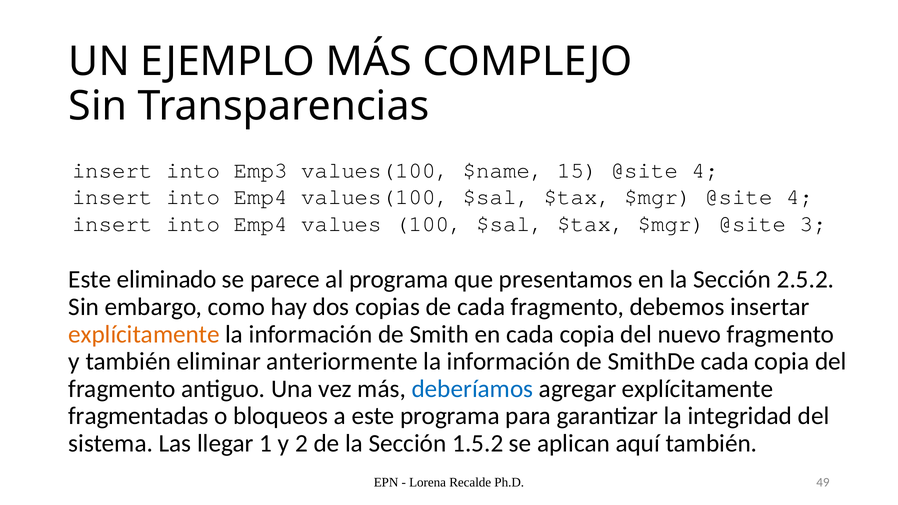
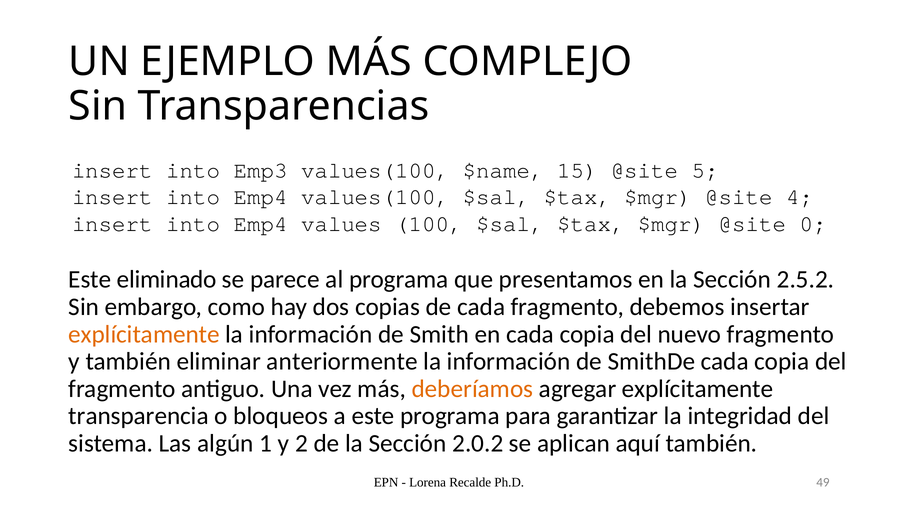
15 @site 4: 4 -> 5 (705, 170)
3: 3 -> 0 (813, 224)
deberíamos colour: blue -> orange (472, 389)
fragmentadas: fragmentadas -> transparencia (139, 416)
llegar: llegar -> algún (225, 444)
1.5.2: 1.5.2 -> 2.0.2 (478, 444)
